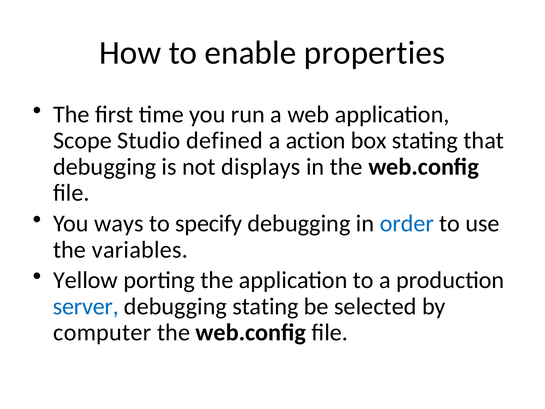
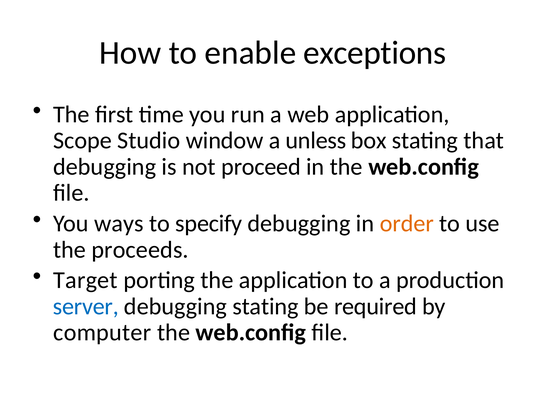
properties: properties -> exceptions (375, 53)
defined: defined -> window (225, 141)
action: action -> unless (316, 141)
displays: displays -> proceed (261, 167)
order colour: blue -> orange (407, 223)
variables: variables -> proceeds (140, 250)
Yellow: Yellow -> Target (85, 280)
selected: selected -> required (375, 306)
